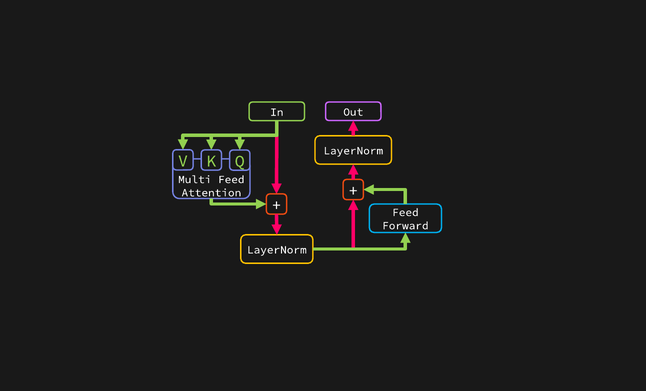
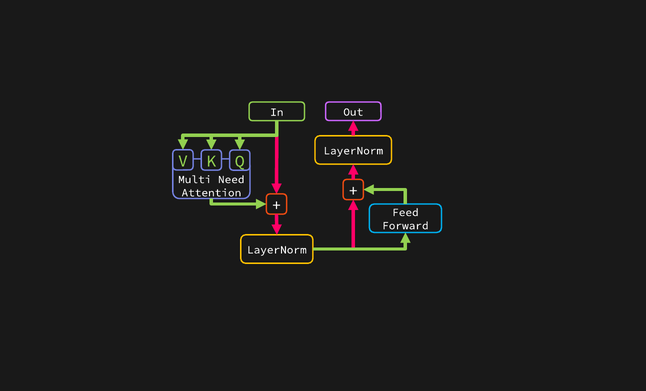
Multi Feed: Feed -> Need (231, 180)
